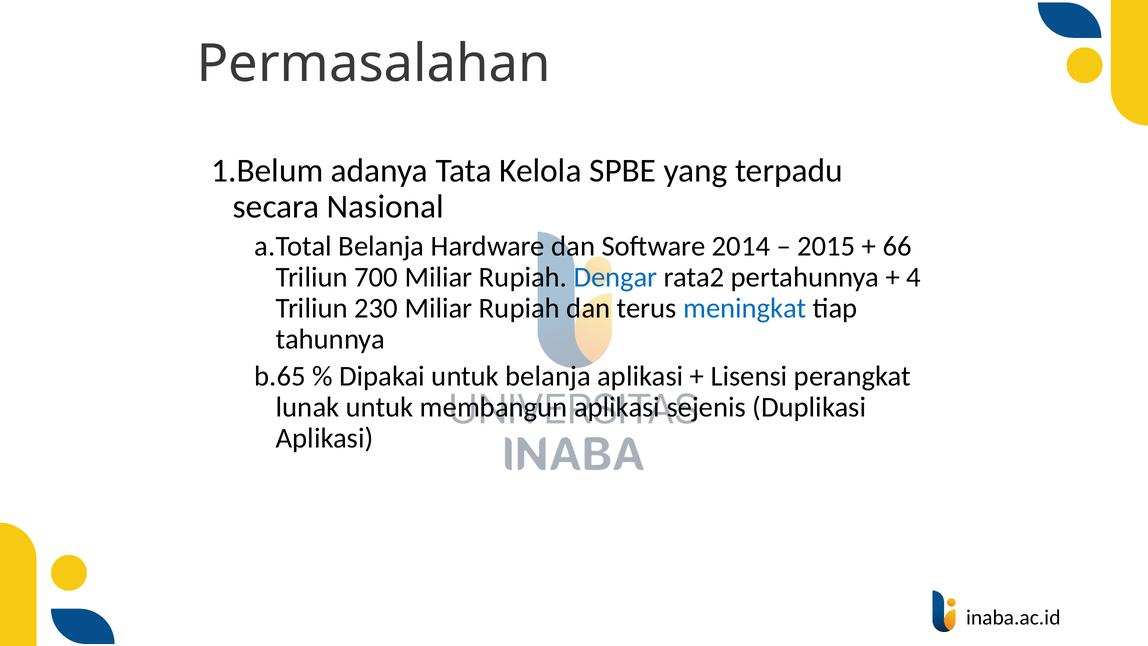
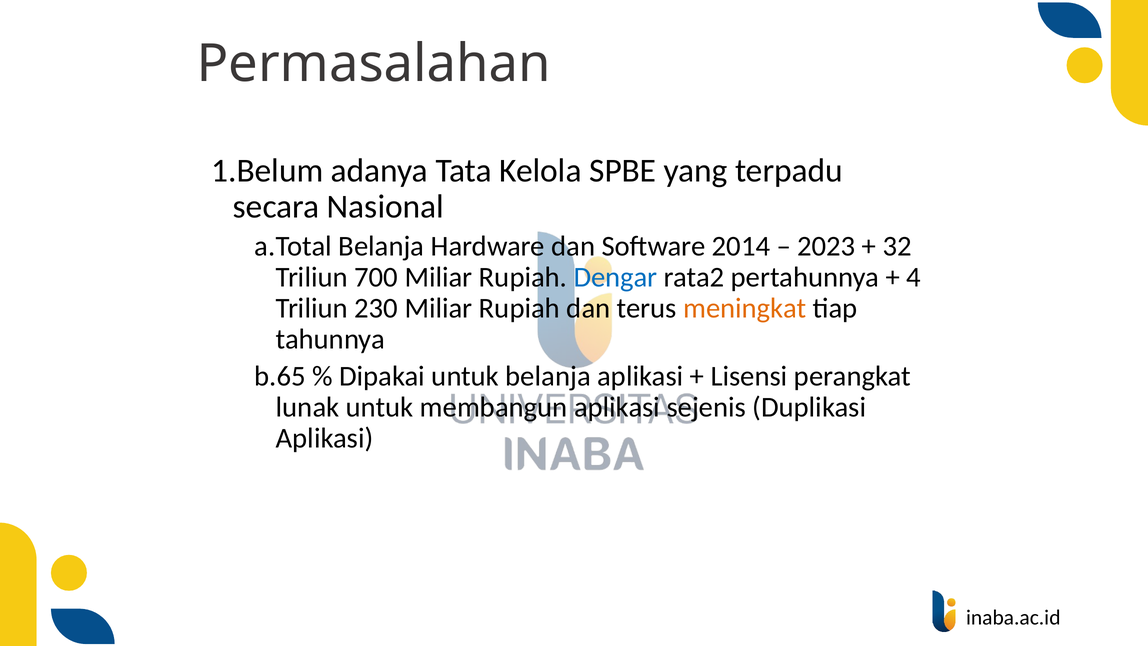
2015: 2015 -> 2023 (826, 246)
66: 66 -> 32 (897, 246)
meningkat colour: blue -> orange (745, 308)
